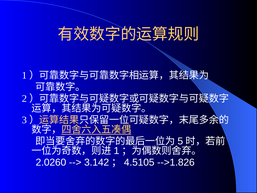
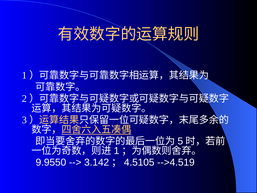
2.0260: 2.0260 -> 9.9550 (51, 162)
-->1.826: -->1.826 -> -->4.519 (176, 162)
